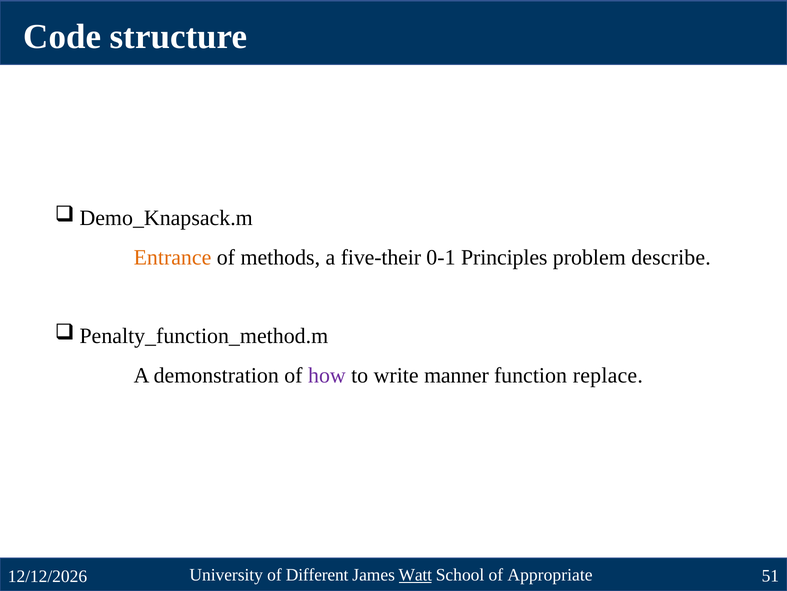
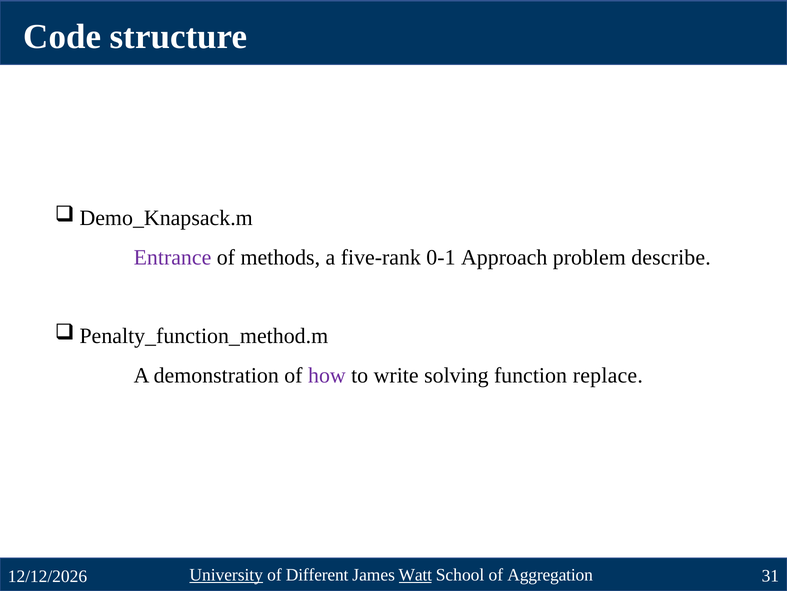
Entrance colour: orange -> purple (172, 257)
five-their: five-their -> five-rank (381, 257)
Principles: Principles -> Approach (504, 257)
manner: manner -> solving (456, 375)
University underline: none -> present (226, 574)
Appropriate: Appropriate -> Aggregation (550, 574)
51: 51 -> 31 (770, 575)
